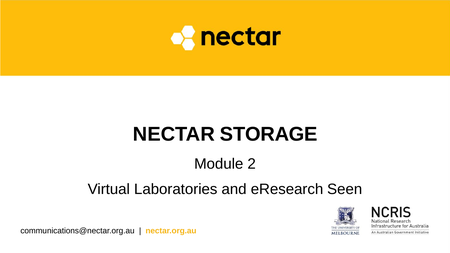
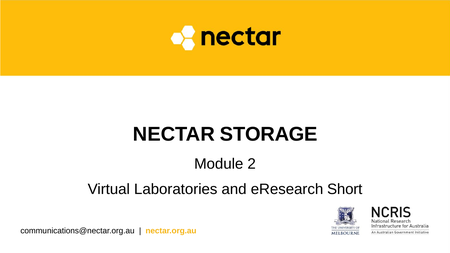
Seen: Seen -> Short (345, 189)
